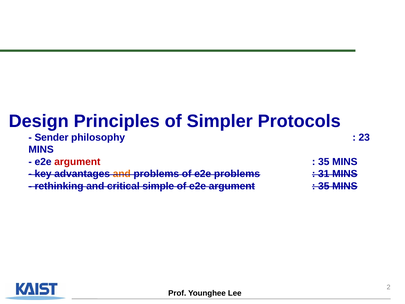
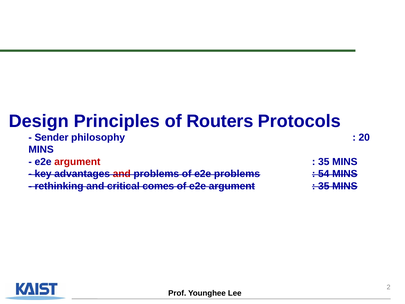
Simpler: Simpler -> Routers (220, 121)
23: 23 -> 20 (364, 137)
and colour: orange -> red (122, 174)
31: 31 -> 54 (324, 174)
simple: simple -> comes (158, 186)
